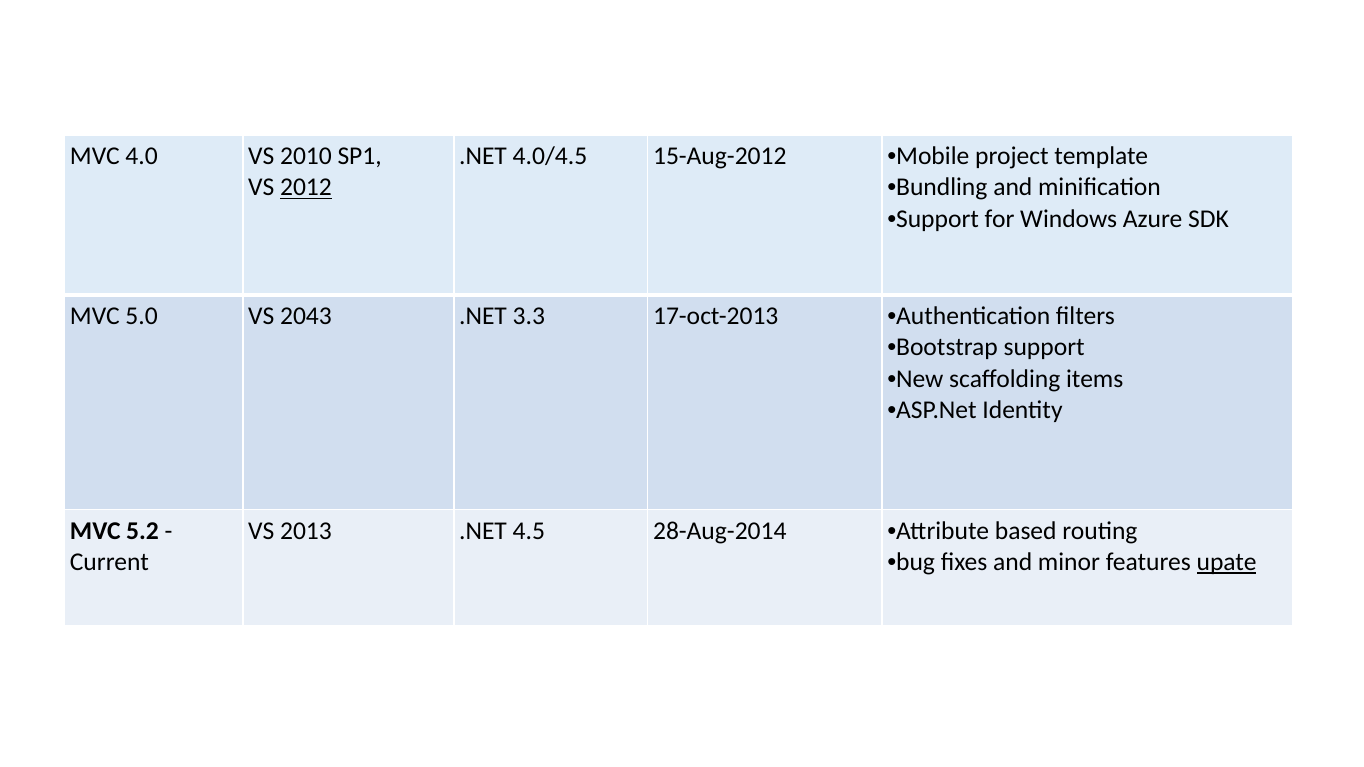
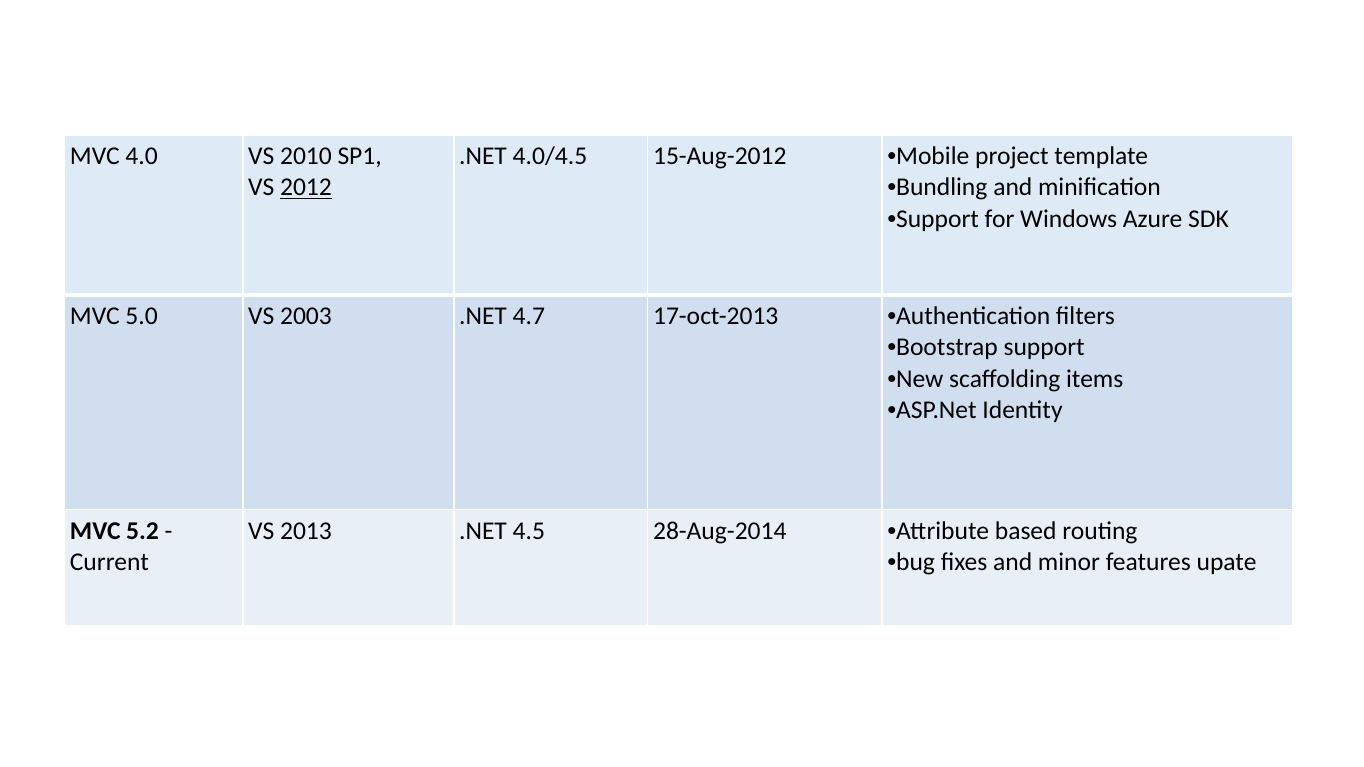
2043: 2043 -> 2003 (306, 316)
3.3: 3.3 -> 4.7 (529, 316)
upate underline: present -> none (1227, 562)
